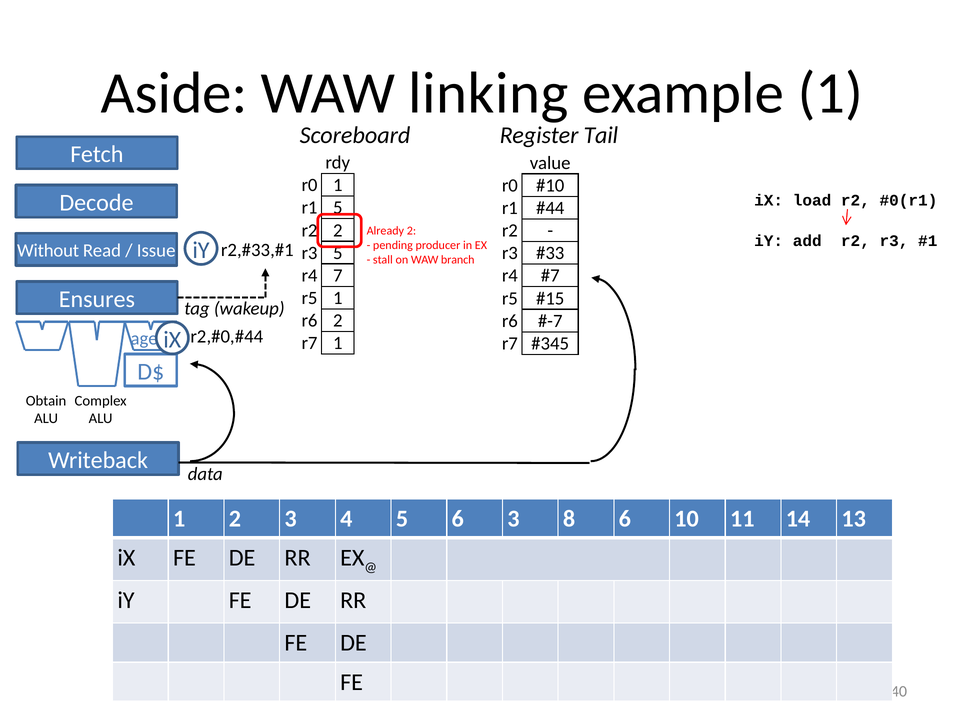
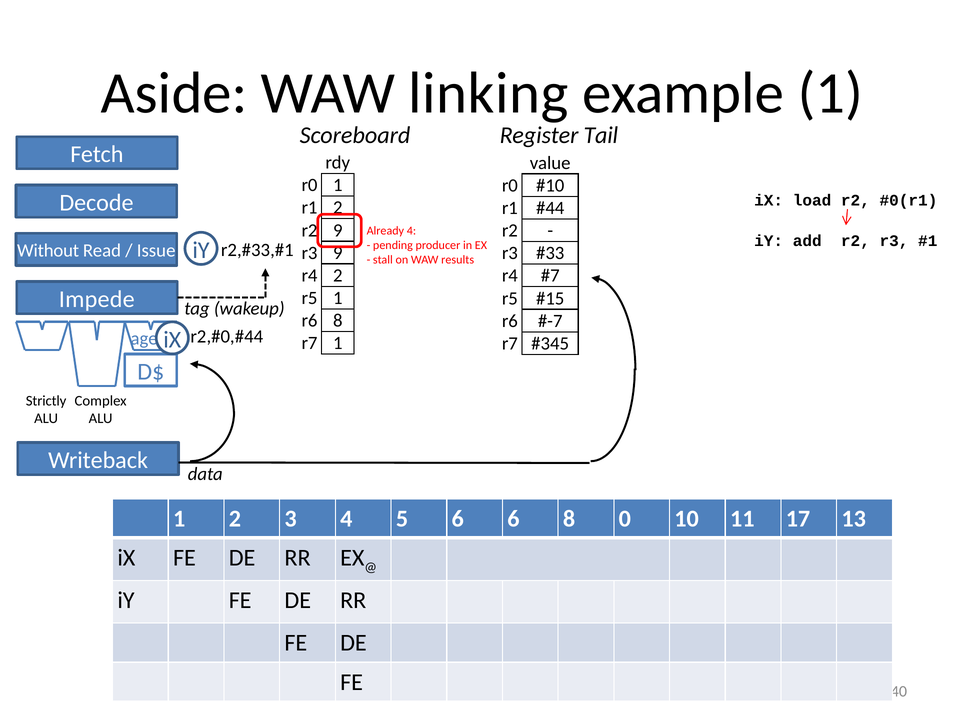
r1 5: 5 -> 2 (338, 208)
r2 2: 2 -> 9 (338, 230)
Already 2: 2 -> 4 (411, 231)
r3 5: 5 -> 9 (338, 253)
branch: branch -> results (458, 260)
r4 7: 7 -> 2 (338, 275)
Ensures: Ensures -> Impede (97, 299)
r6 2: 2 -> 8 (338, 321)
Obtain: Obtain -> Strictly (46, 401)
6 3: 3 -> 6 (513, 518)
8 6: 6 -> 0 (625, 518)
14: 14 -> 17 (798, 518)
